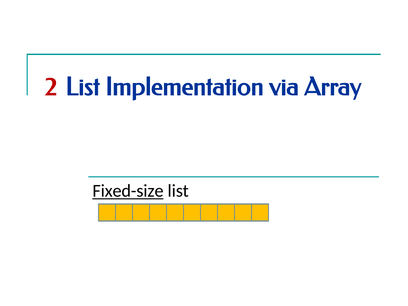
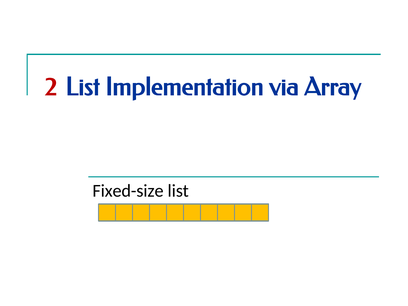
Fixed-size underline: present -> none (128, 191)
